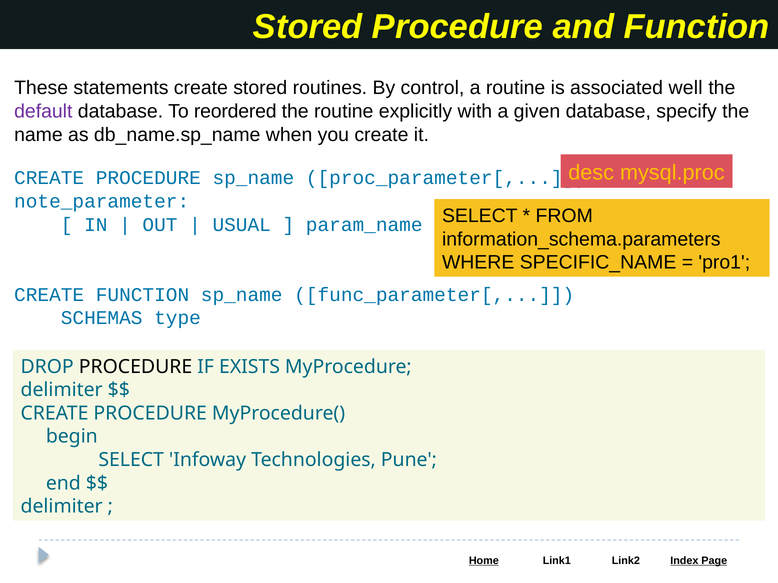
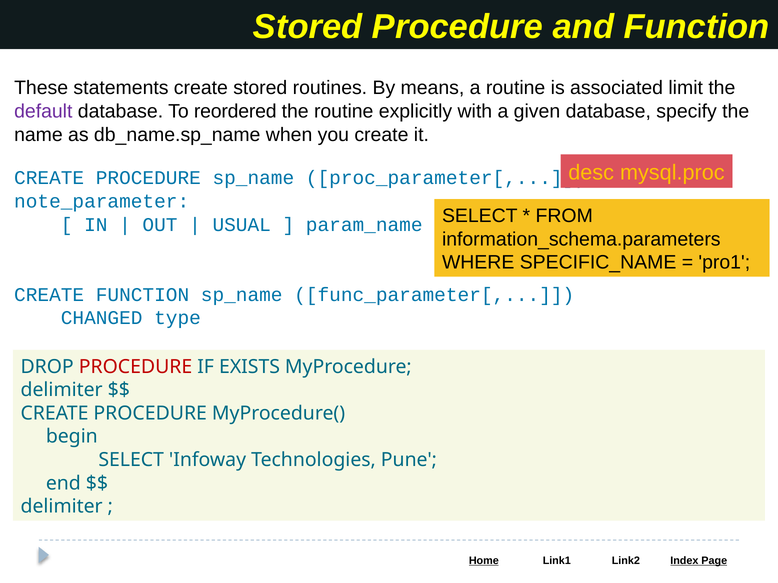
control: control -> means (432, 88)
well: well -> limit (686, 88)
SCHEMAS: SCHEMAS -> CHANGED (102, 318)
PROCEDURE colour: black -> red (136, 367)
